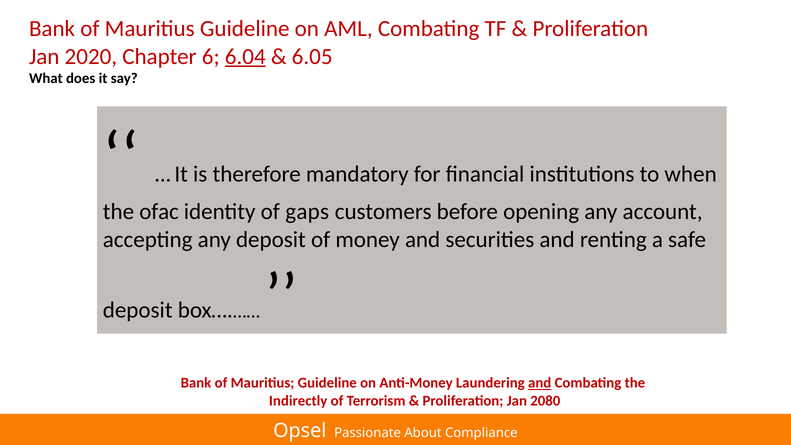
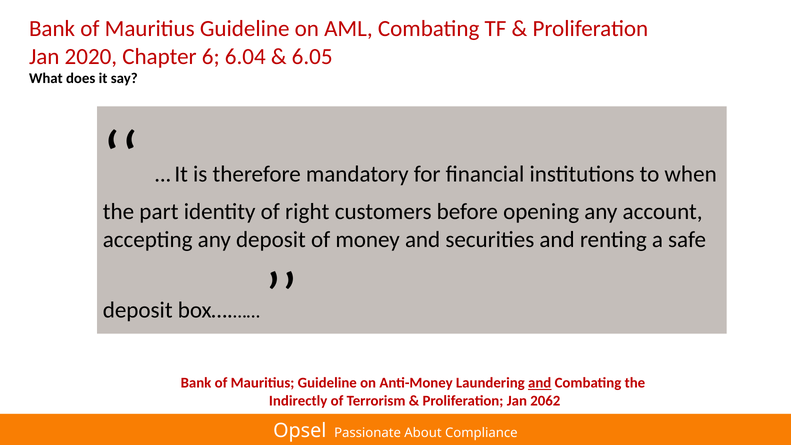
6.04 underline: present -> none (245, 56)
ofac: ofac -> part (159, 212)
gaps: gaps -> right (307, 212)
2080: 2080 -> 2062 (545, 401)
